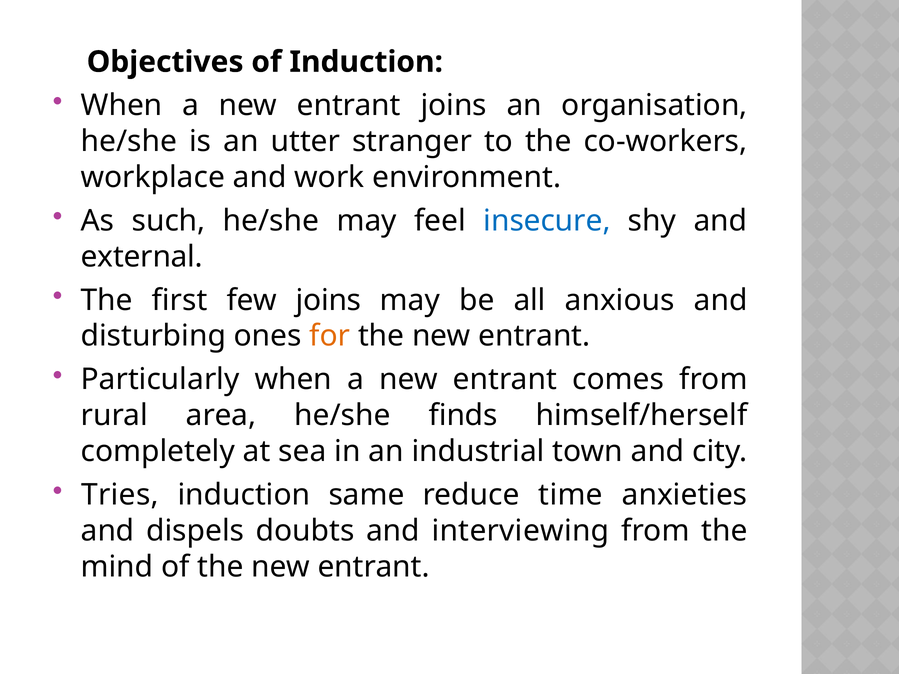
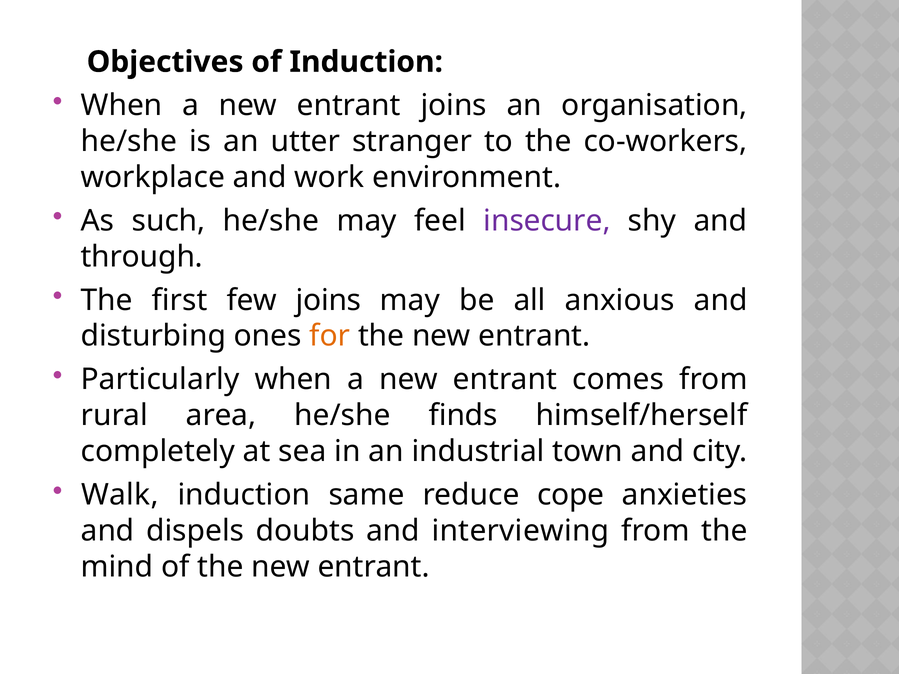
insecure colour: blue -> purple (547, 221)
external: external -> through (142, 257)
Tries: Tries -> Walk (120, 495)
time: time -> cope (571, 495)
